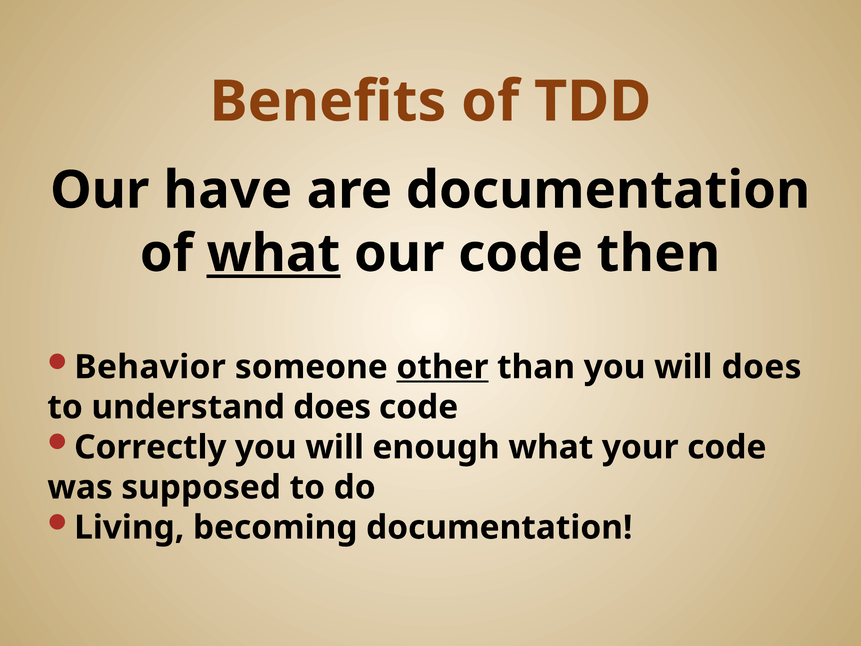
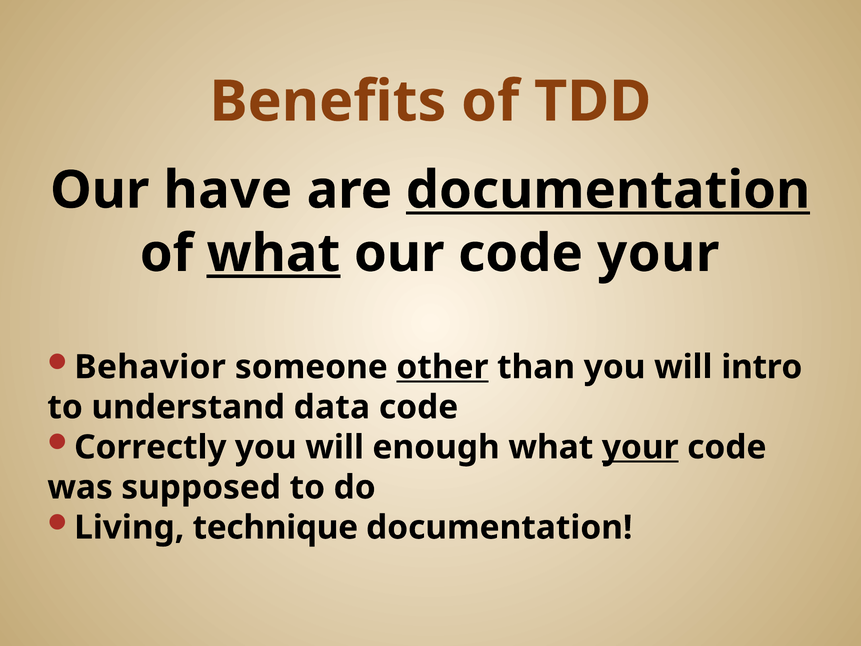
documentation underline: none -> present (608, 190)
code then: then -> your (658, 253)
will does: does -> intro (762, 367)
understand does: does -> data (332, 407)
your underline: none -> present (640, 447)
becoming: becoming -> technique (275, 527)
